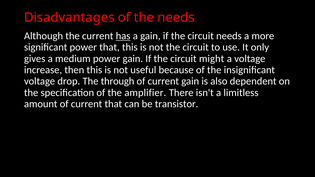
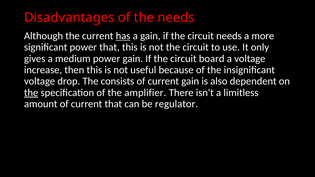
might: might -> board (212, 59)
through: through -> consists (118, 81)
the underline: none -> present (31, 93)
transistor: transistor -> regulator (177, 104)
